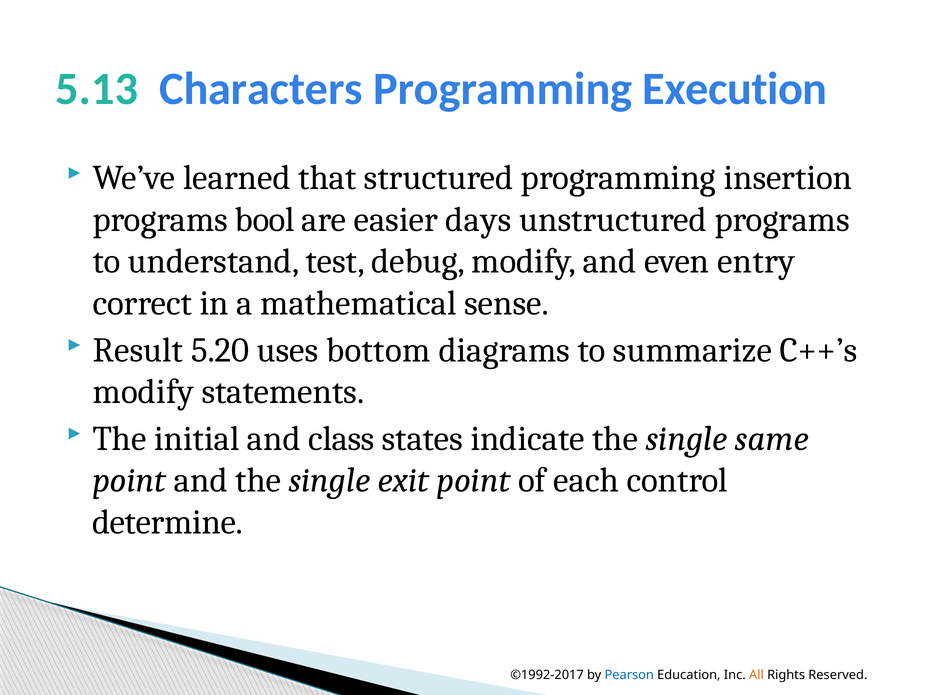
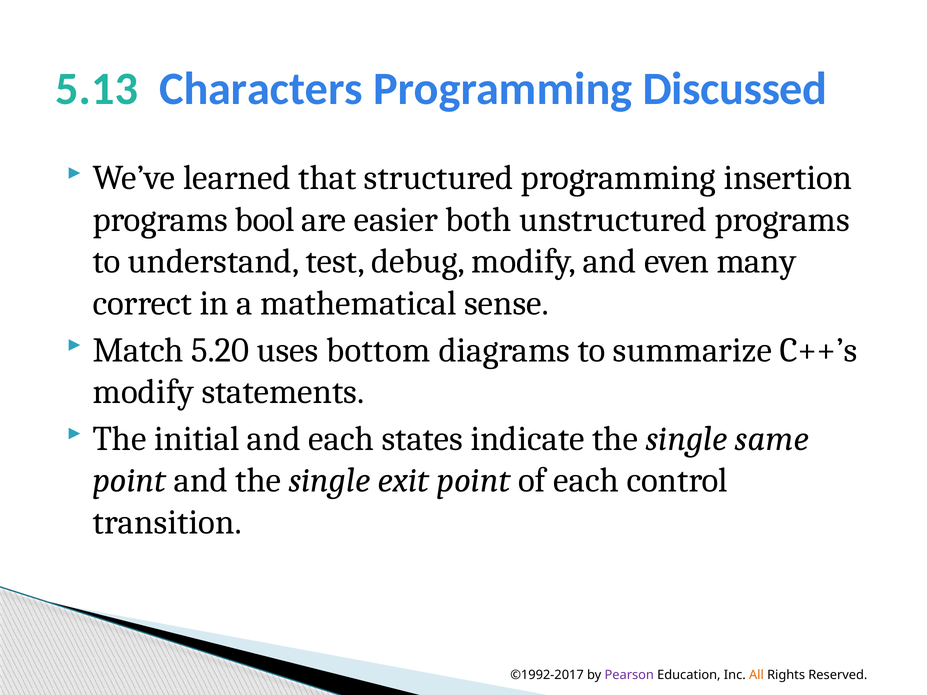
Execution: Execution -> Discussed (735, 89)
days: days -> both (478, 220)
entry: entry -> many (756, 262)
Result: Result -> Match (138, 350)
and class: class -> each (341, 439)
determine: determine -> transition (167, 522)
Pearson colour: blue -> purple (629, 675)
